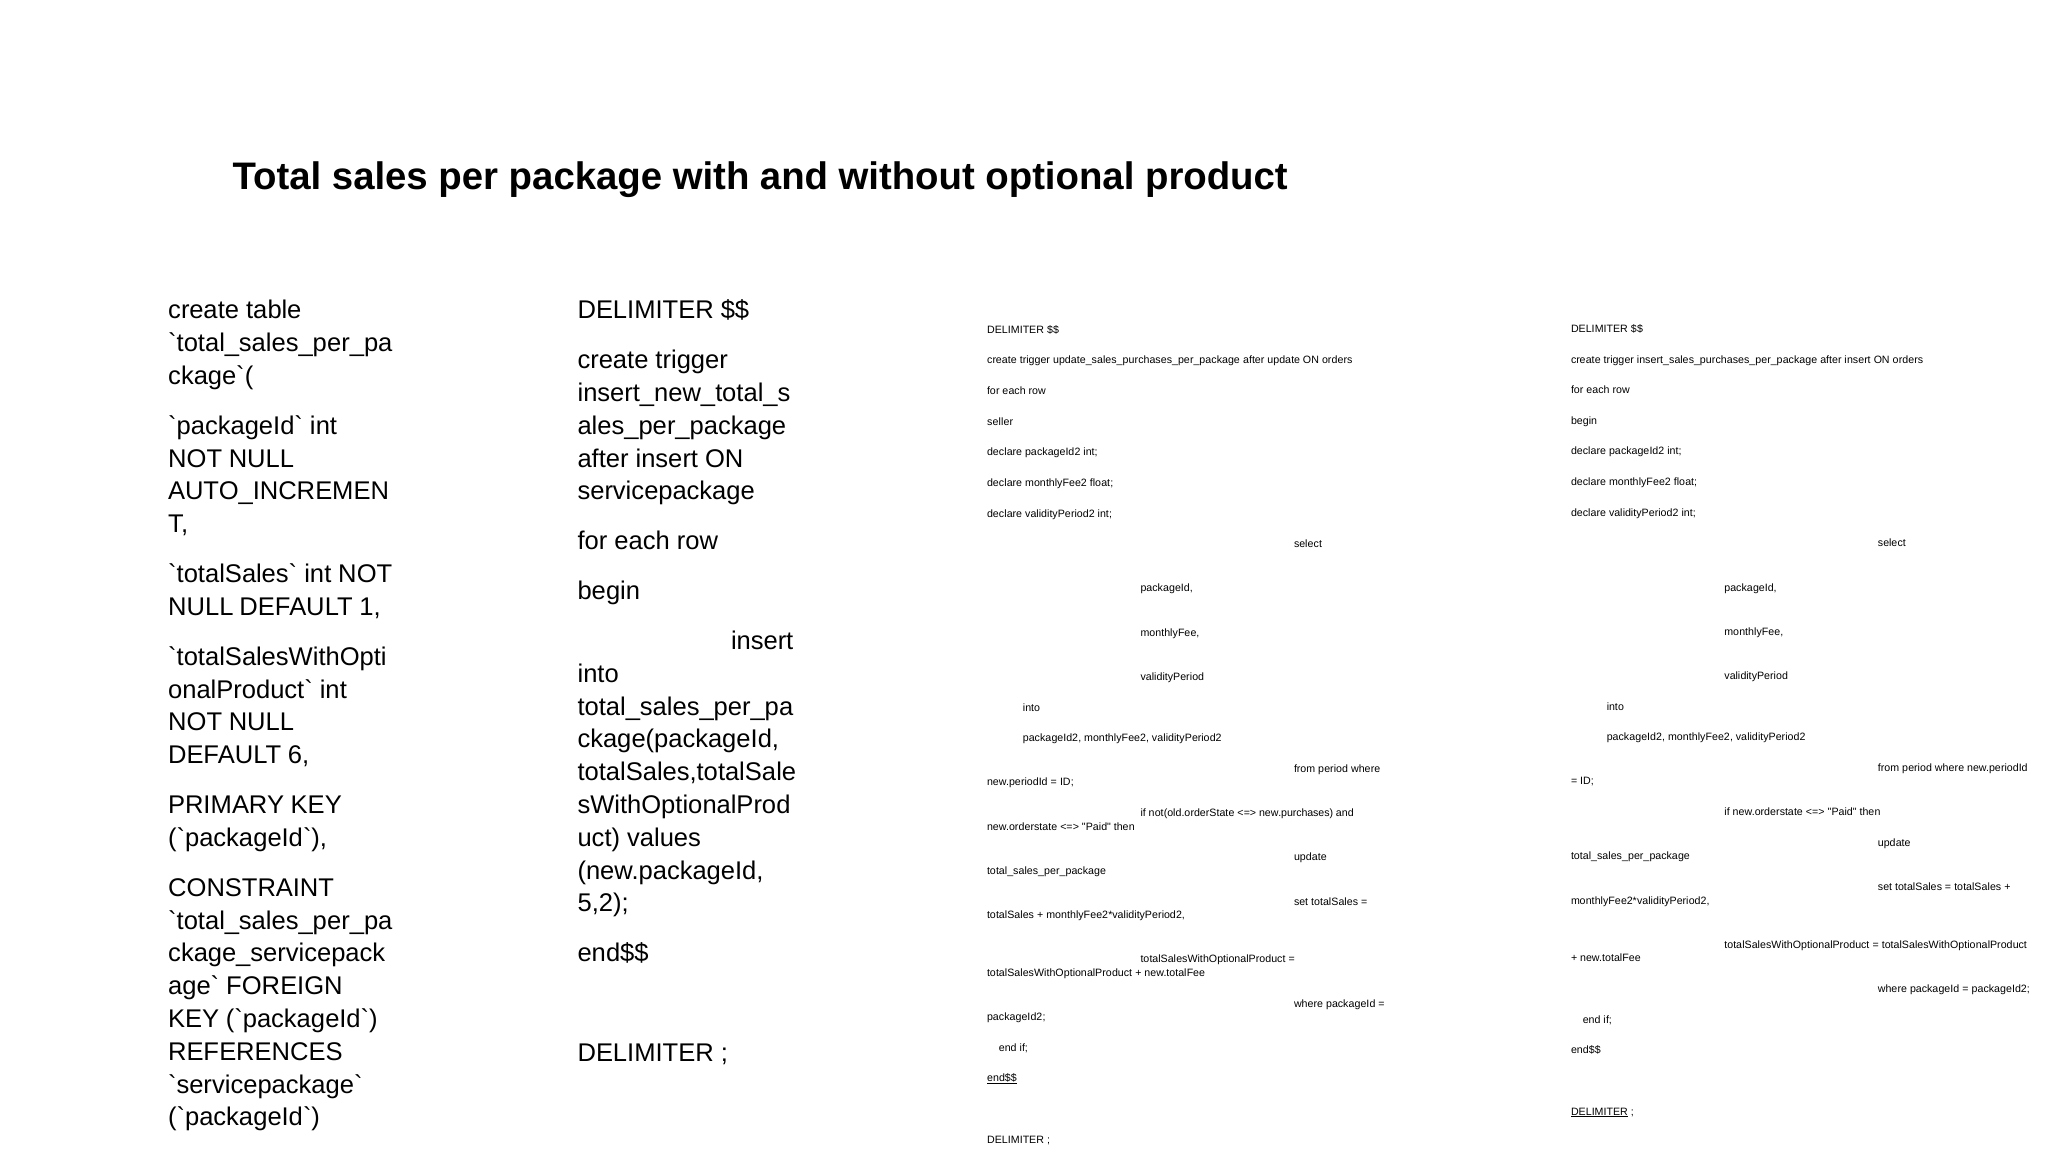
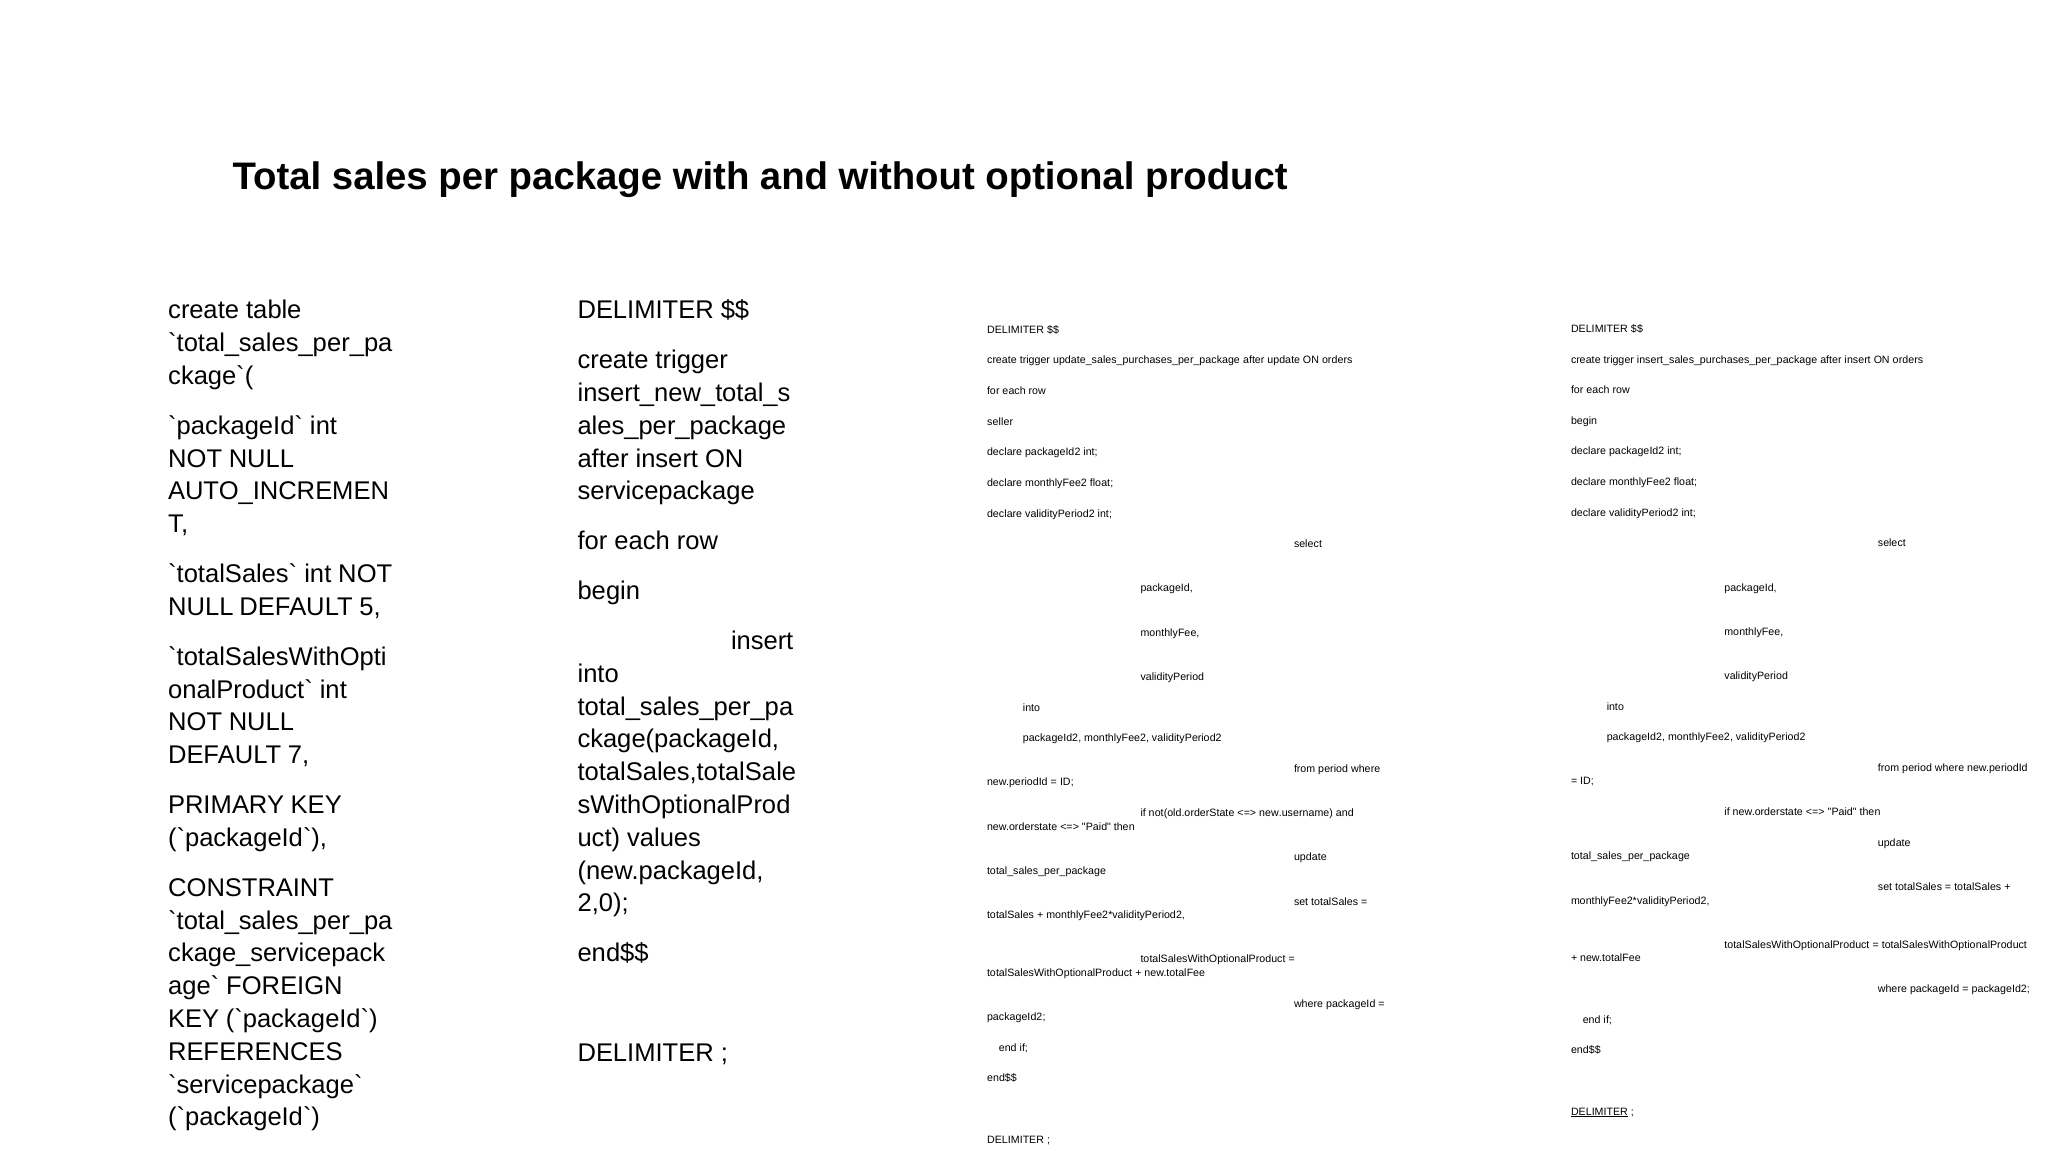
1: 1 -> 5 (370, 607)
6: 6 -> 7 (298, 755)
new.purchases: new.purchases -> new.username (1296, 813)
5,2: 5,2 -> 2,0 (603, 903)
end$$ underline: present -> none (1002, 1078)
